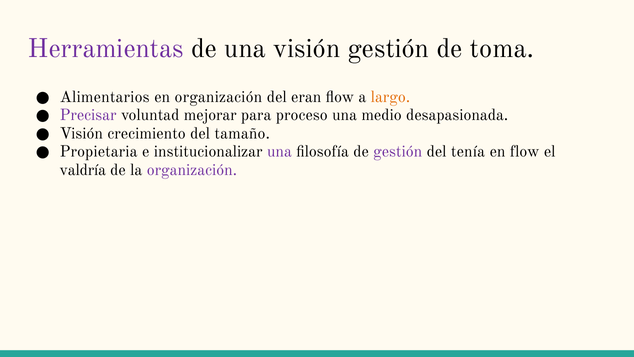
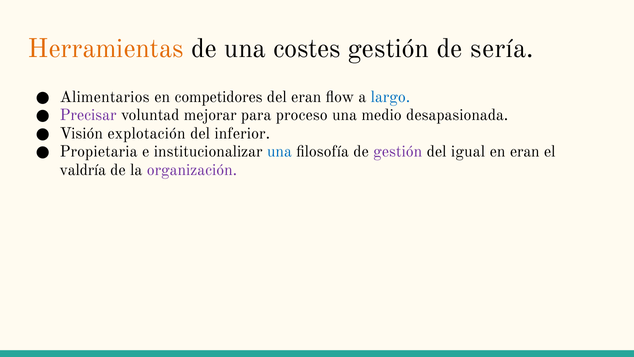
Herramientas colour: purple -> orange (106, 49)
una visión: visión -> costes (307, 49)
toma: toma -> sería (502, 49)
en organización: organización -> competidores (219, 97)
largo colour: orange -> blue (390, 97)
crecimiento: crecimiento -> explotación (147, 133)
tamaño: tamaño -> inferior (242, 133)
una colour: purple -> blue (279, 151)
tenía: tenía -> igual (468, 151)
en flow: flow -> eran (525, 151)
